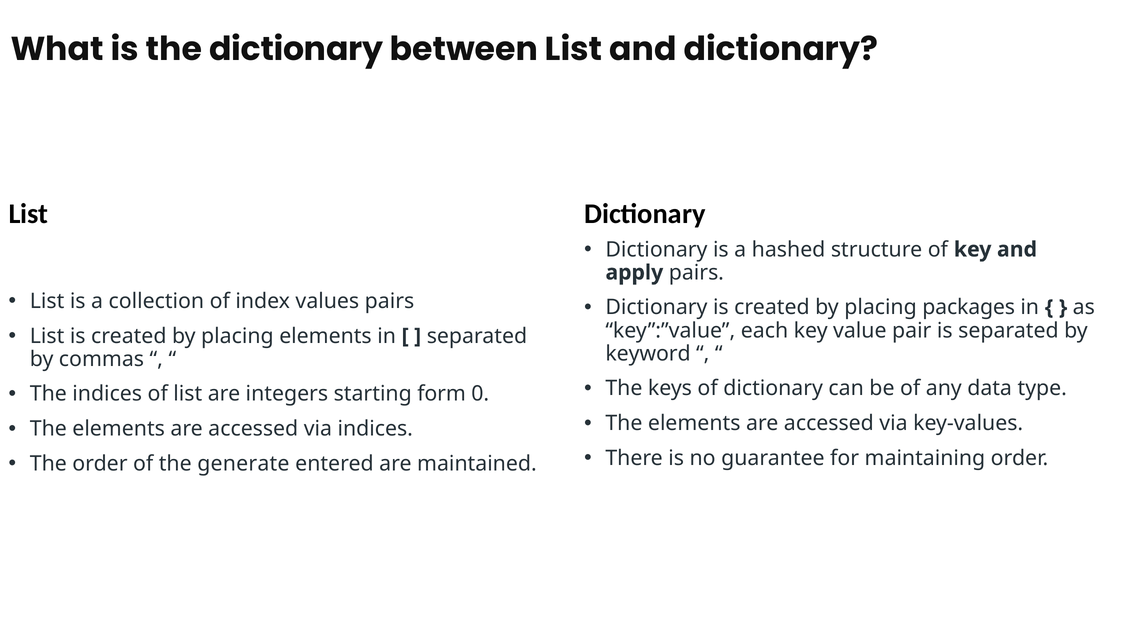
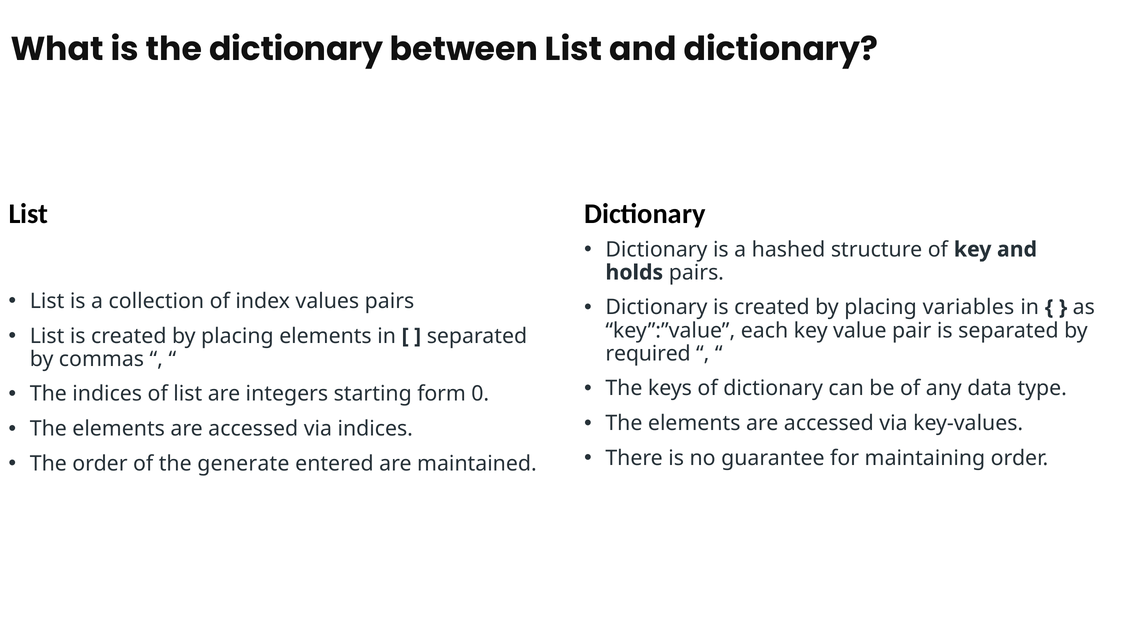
apply: apply -> holds (634, 272)
packages: packages -> variables (968, 307)
keyword: keyword -> required (648, 353)
